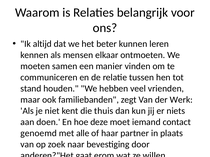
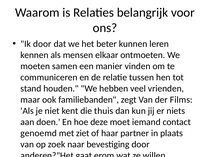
Ik altijd: altijd -> door (42, 44)
Werk: Werk -> Films (181, 100)
alle: alle -> ziet (83, 134)
